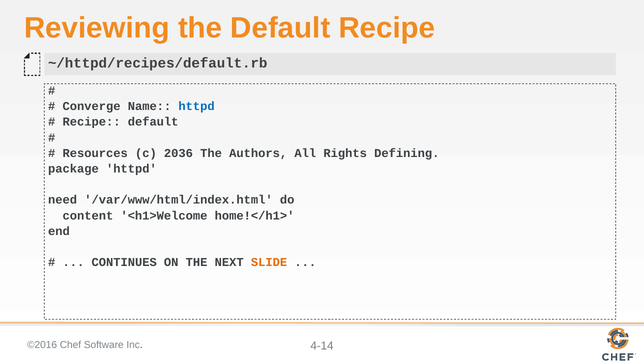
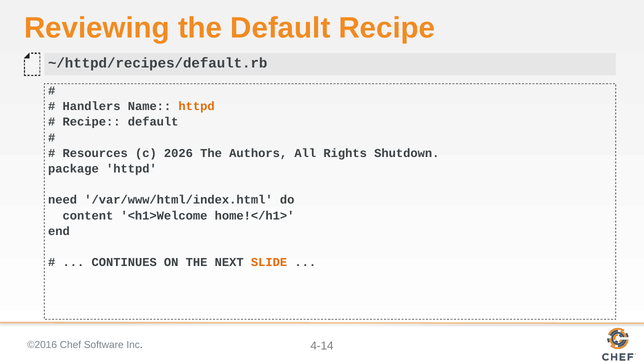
Converge: Converge -> Handlers (92, 106)
httpd colour: blue -> orange (197, 106)
2036: 2036 -> 2026 (178, 153)
Defining: Defining -> Shutdown (407, 153)
